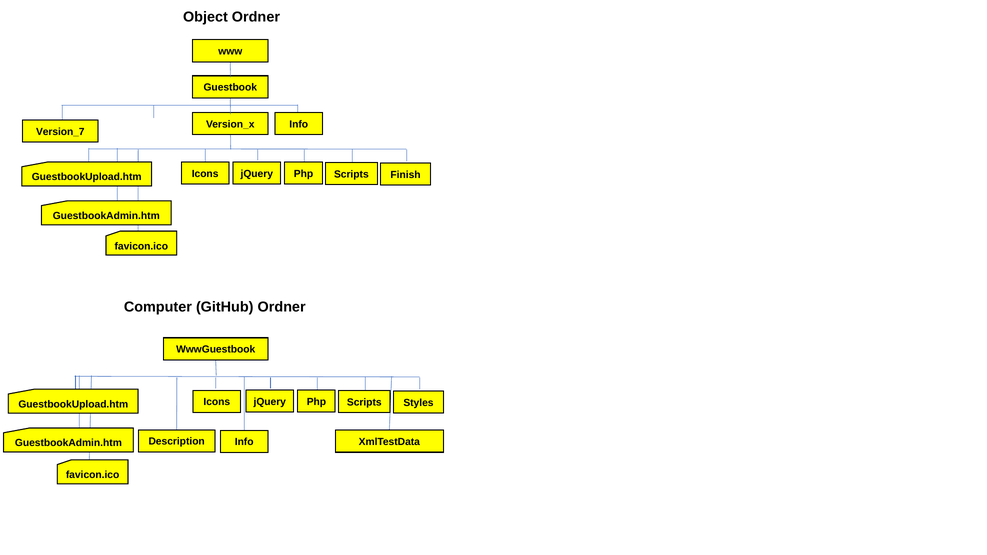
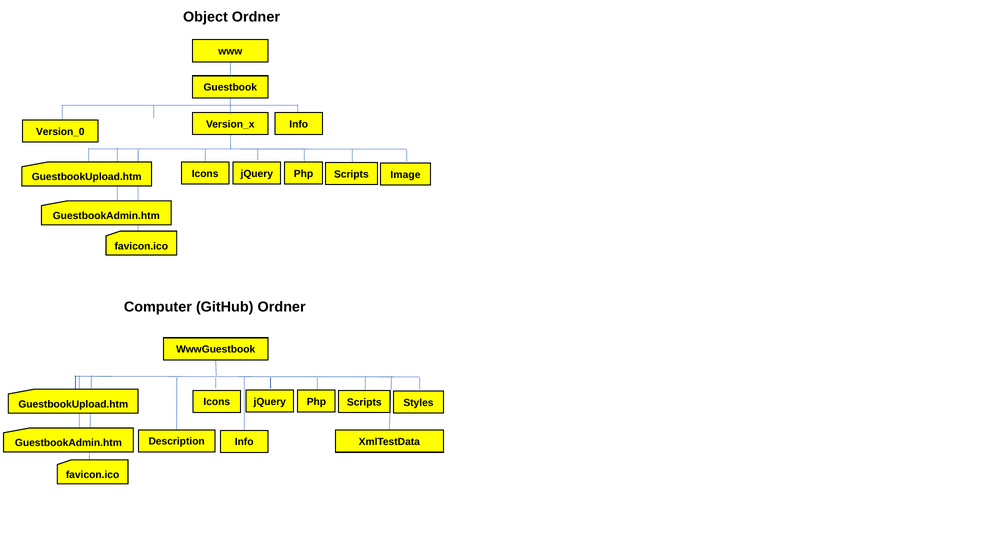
Version_7: Version_7 -> Version_0 (60, 132)
Finish: Finish -> Image (405, 175)
